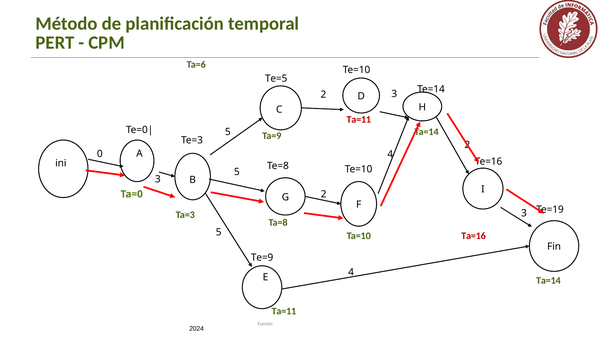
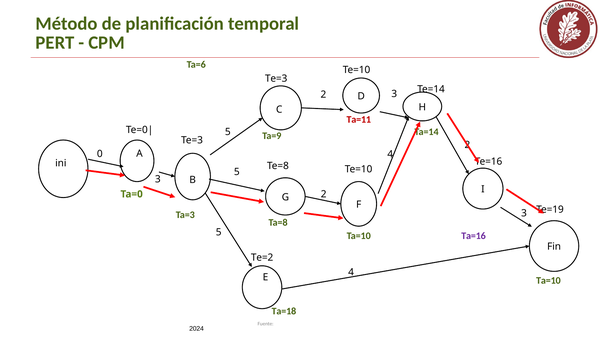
Te=5: Te=5 -> Te=3 (276, 79)
Ta=16 colour: red -> purple (474, 236)
Te=9: Te=9 -> Te=2 (262, 258)
Ta=14: Ta=14 -> Ta=10 (548, 280)
Ta=11: Ta=11 -> Ta=18 (284, 311)
